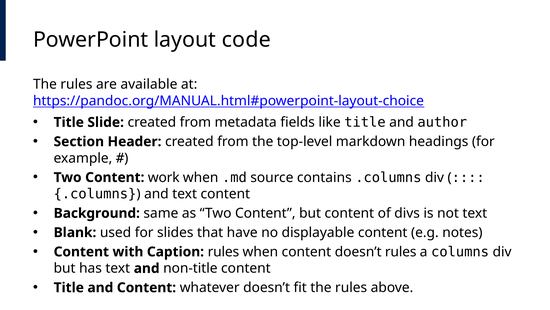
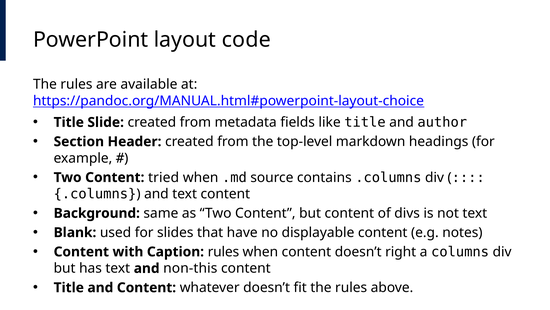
work: work -> tried (164, 177)
doesn’t rules: rules -> right (401, 251)
non-title: non-title -> non-this (190, 268)
